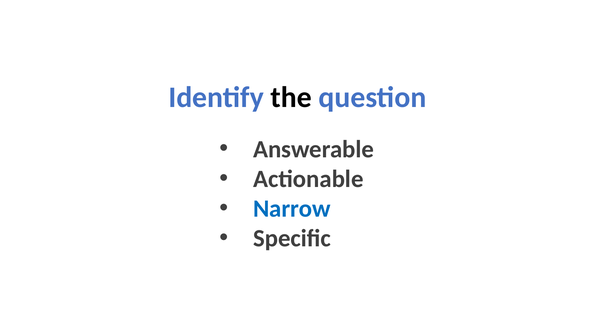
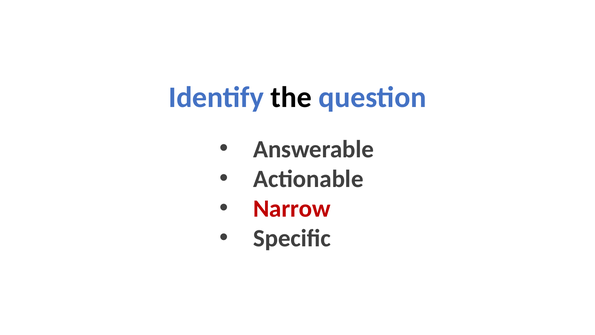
Narrow colour: blue -> red (292, 208)
